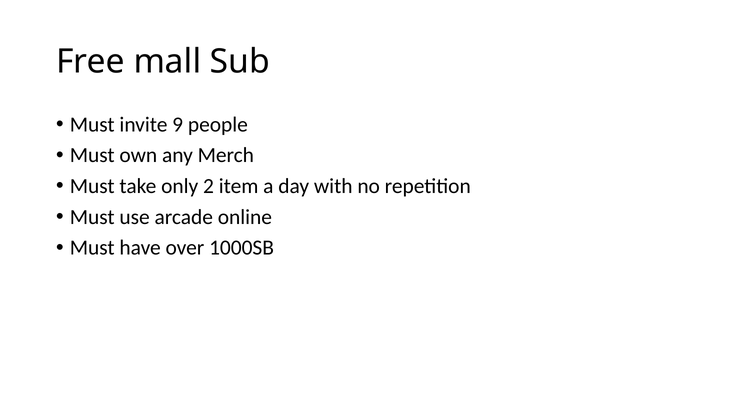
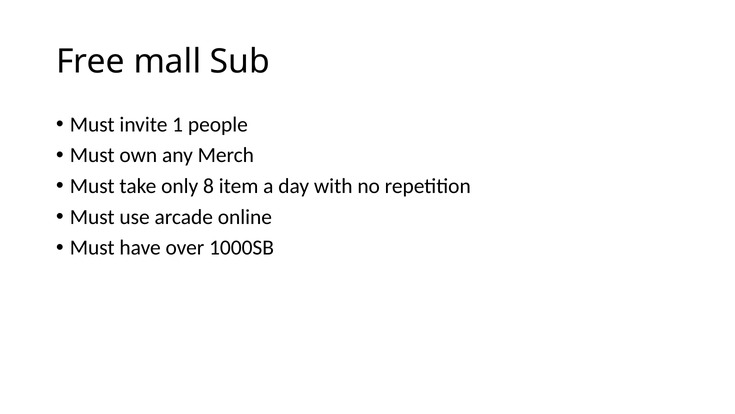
9: 9 -> 1 (178, 124)
2: 2 -> 8 (209, 186)
